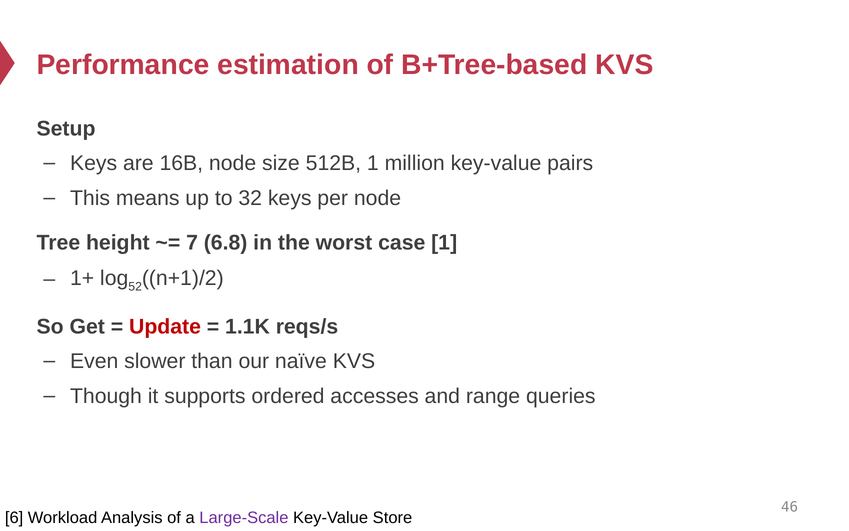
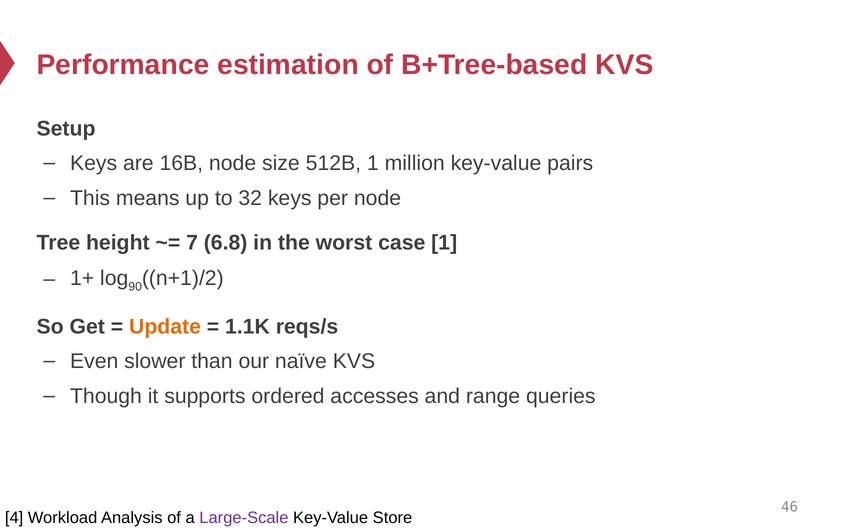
52: 52 -> 90 (135, 286)
Update colour: red -> orange (165, 326)
6: 6 -> 4 (14, 517)
